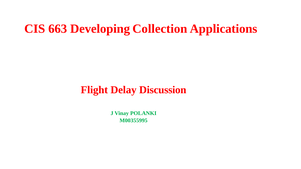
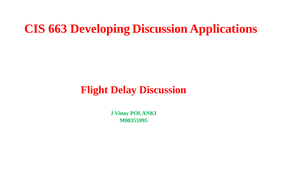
Developing Collection: Collection -> Discussion (160, 29)
